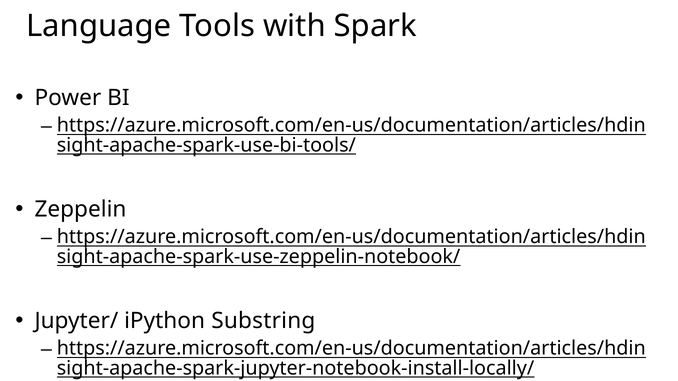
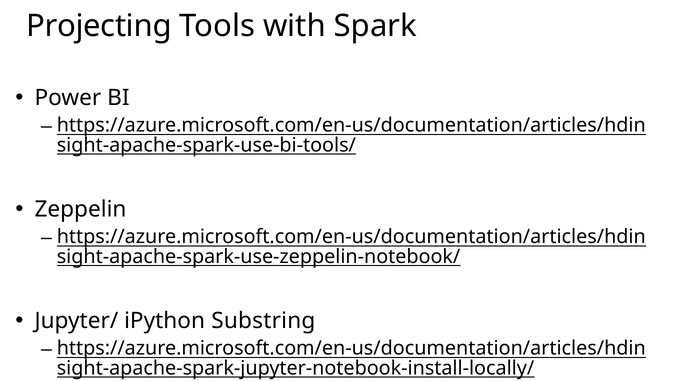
Language: Language -> Projecting (99, 26)
